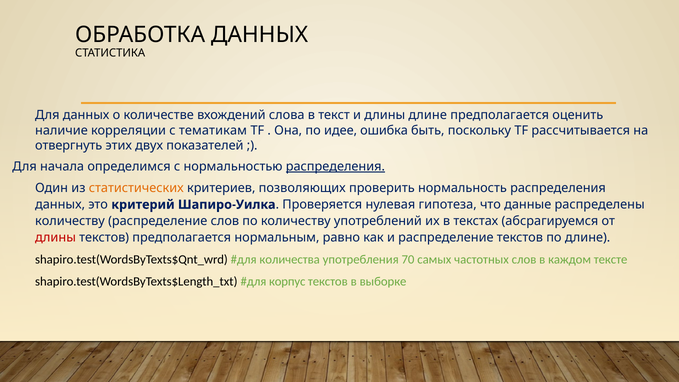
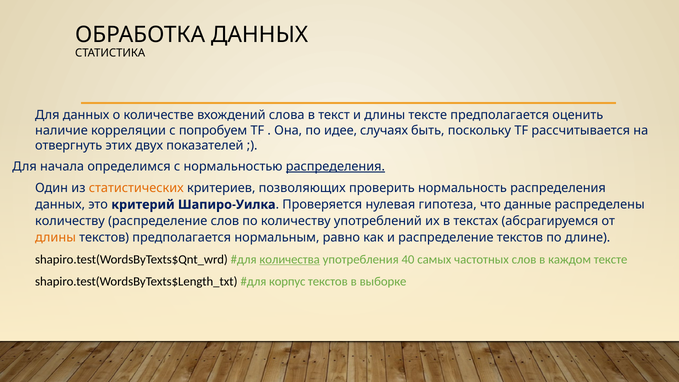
длины длине: длине -> тексте (428, 115)
тематикам: тематикам -> попробуем (213, 130)
ошибка: ошибка -> случаях (384, 130)
длины colour: red -> orange (56, 237)
количества underline: none -> present (290, 259)
70: 70 -> 40 (408, 259)
